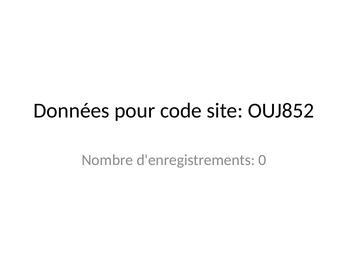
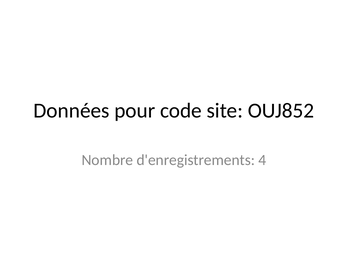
0: 0 -> 4 (262, 160)
